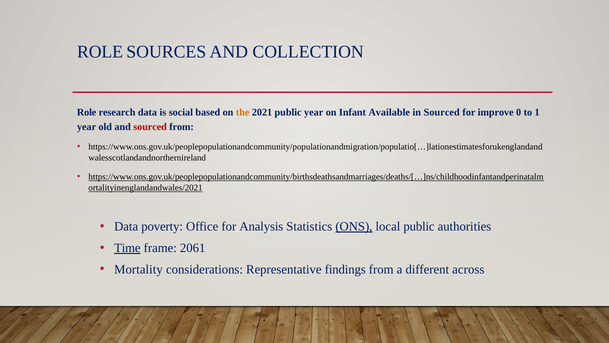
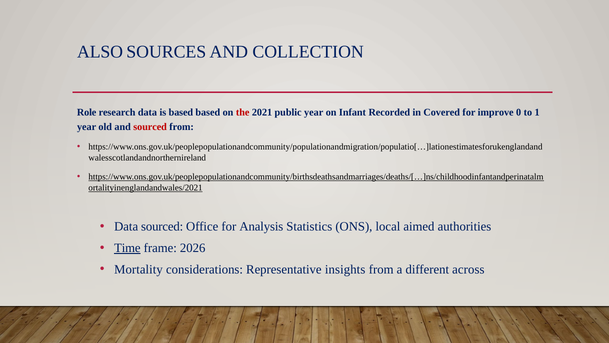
ROLE: ROLE -> ALSO (100, 52)
is social: social -> based (181, 112)
the colour: orange -> red (243, 112)
Available: Available -> Recorded (389, 112)
in Sourced: Sourced -> Covered (442, 112)
Data poverty: poverty -> sourced (162, 226)
ONS underline: present -> none (354, 226)
local public: public -> aimed (419, 226)
2061: 2061 -> 2026 (193, 248)
findings: findings -> insights (345, 269)
